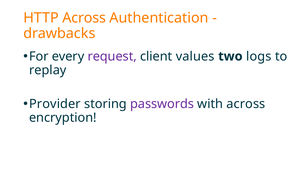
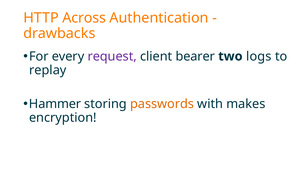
values: values -> bearer (195, 56)
Provider: Provider -> Hammer (55, 104)
passwords colour: purple -> orange (162, 104)
with across: across -> makes (246, 104)
